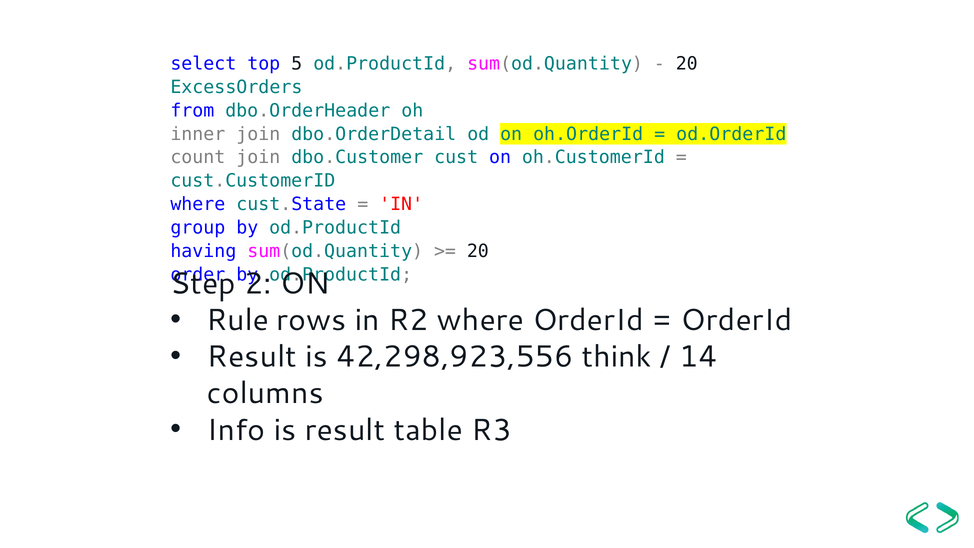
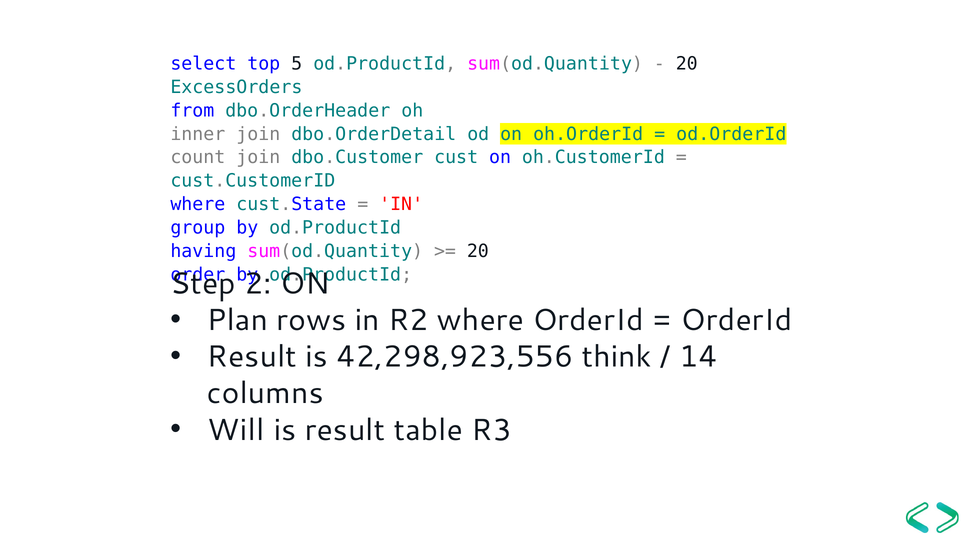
Rule: Rule -> Plan (238, 320)
Info: Info -> Will (236, 430)
